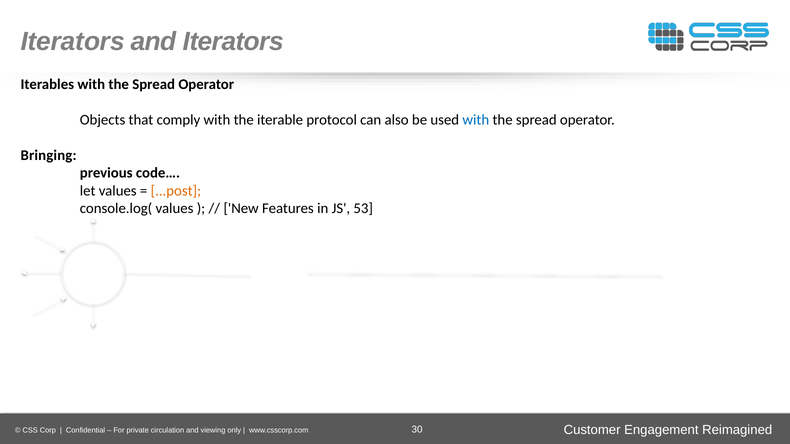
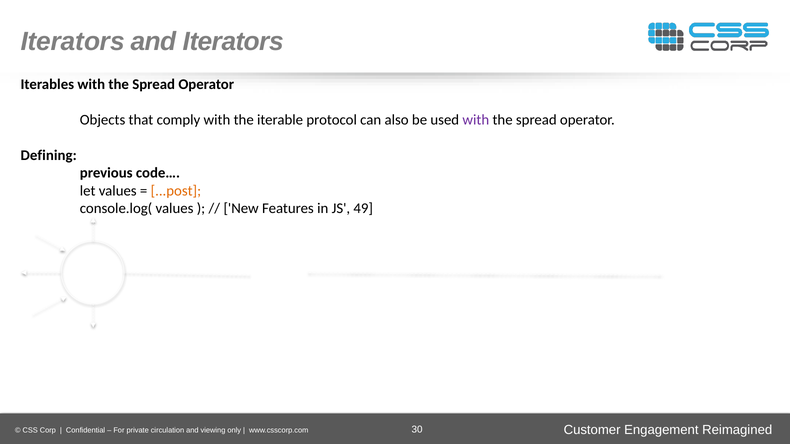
with colour: blue -> purple (476, 120)
Bringing: Bringing -> Defining (49, 155)
53: 53 -> 49 (363, 209)
